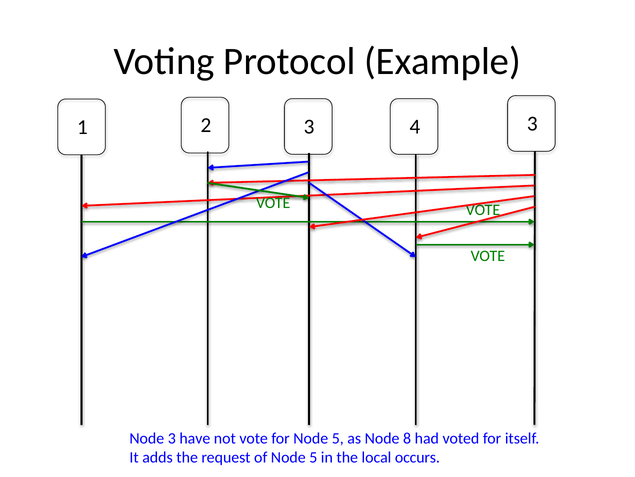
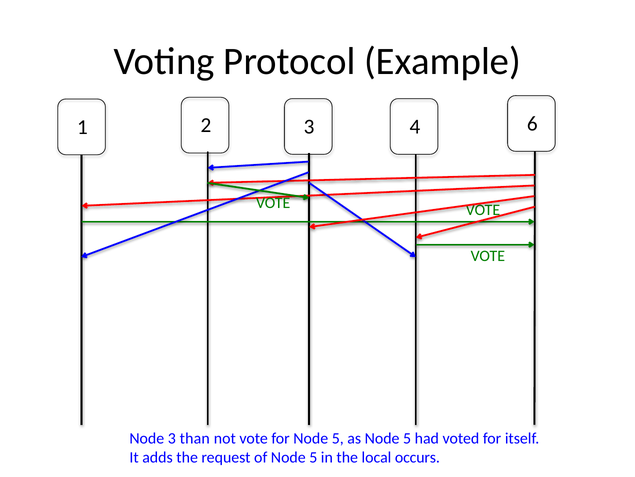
4 3: 3 -> 6 (532, 123)
have: have -> than (195, 438)
as Node 8: 8 -> 5 (407, 438)
